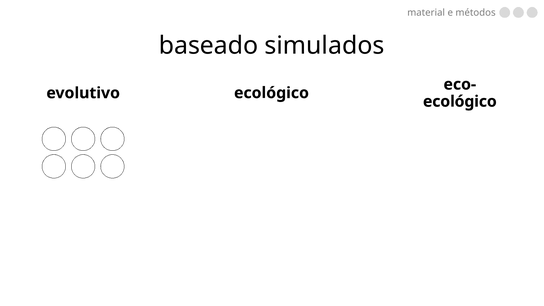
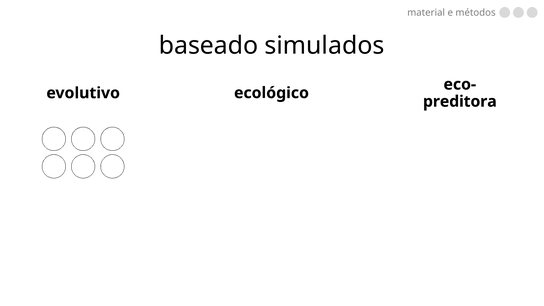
ecológico: ecológico -> preditora (460, 101)
